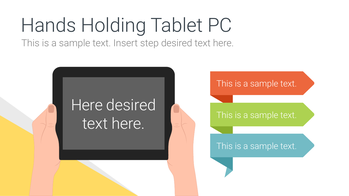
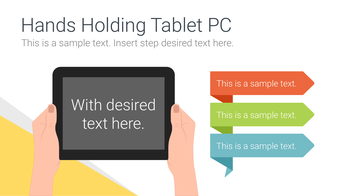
Here: Here -> With (87, 105)
